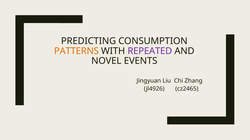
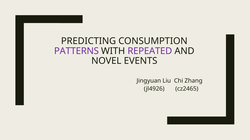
PATTERNS colour: orange -> purple (76, 51)
